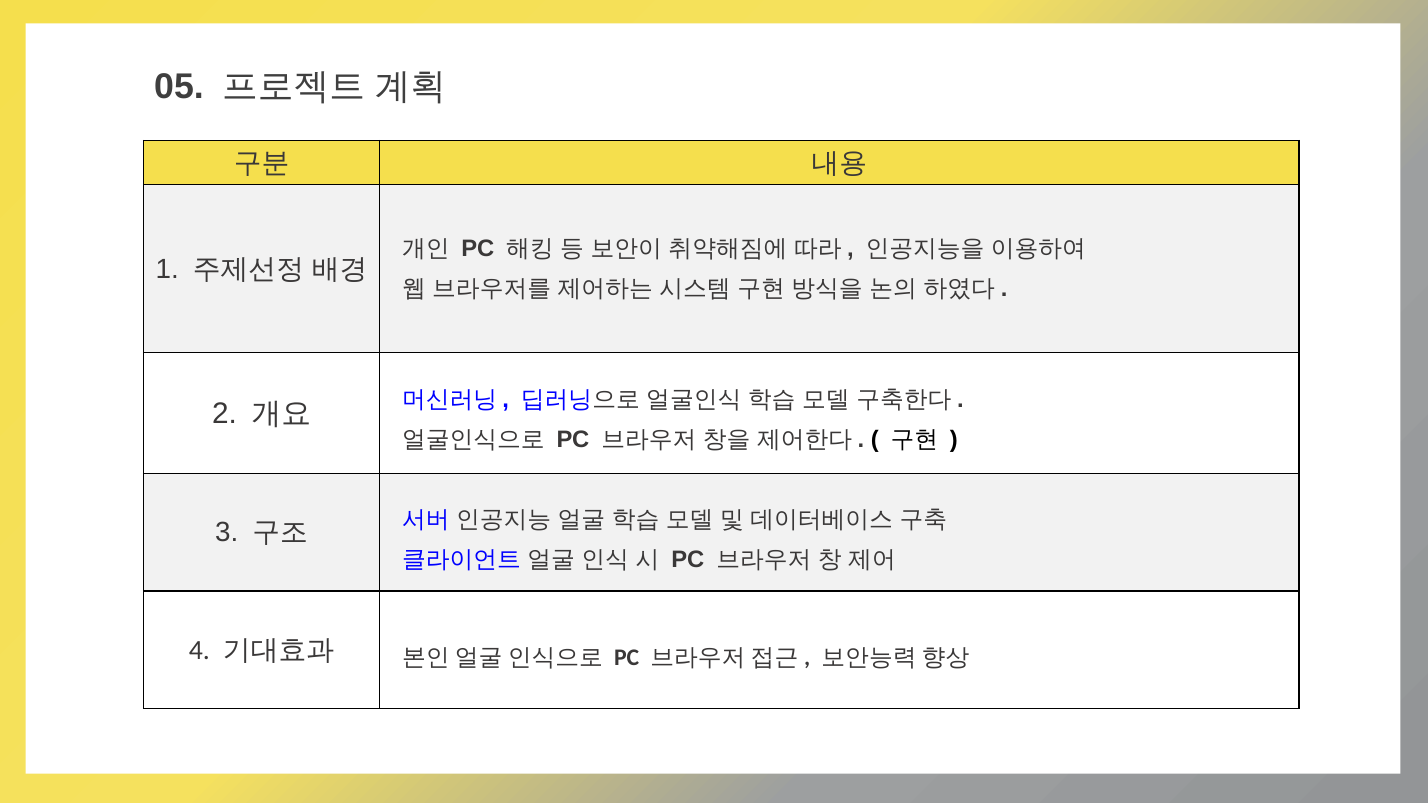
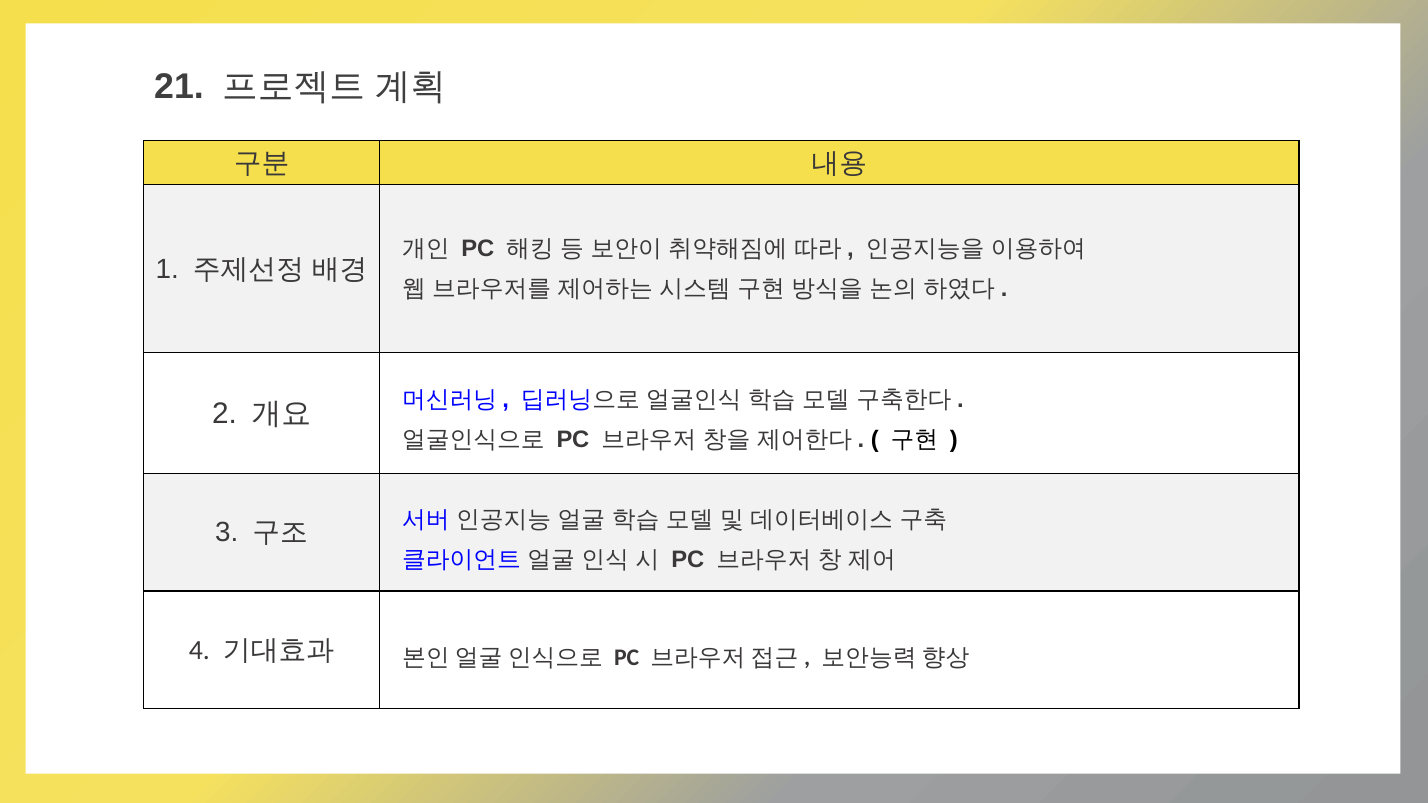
05: 05 -> 21 (179, 87)
